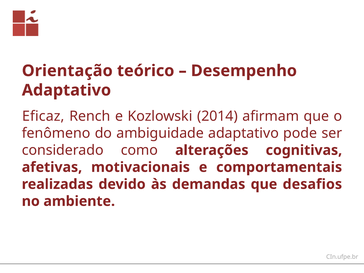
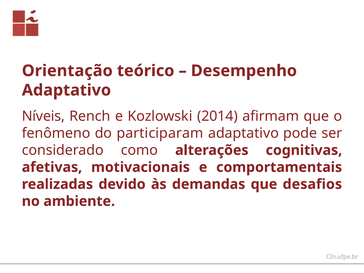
Eficaz: Eficaz -> Níveis (43, 116)
ambiguidade: ambiguidade -> participaram (160, 133)
